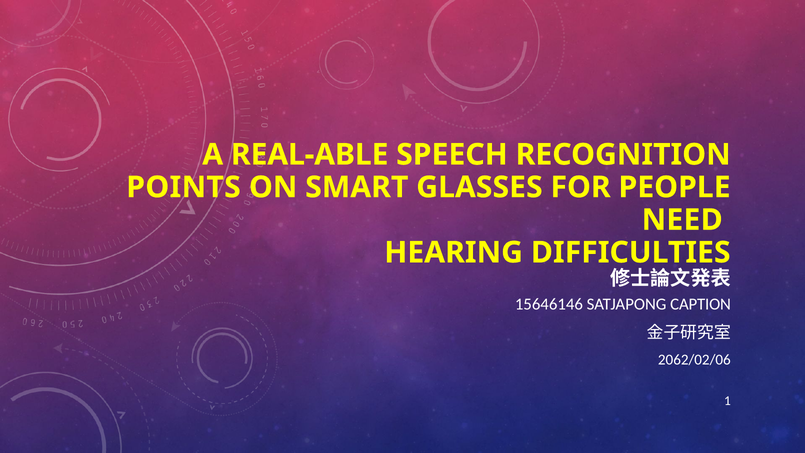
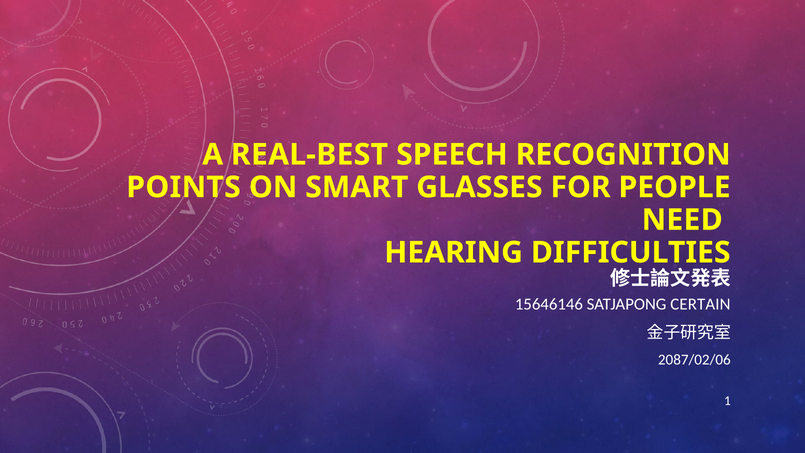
REAL-ABLE: REAL-ABLE -> REAL-BEST (309, 155)
CAPTION: CAPTION -> CERTAIN (700, 304)
2062/02/06: 2062/02/06 -> 2087/02/06 (694, 360)
